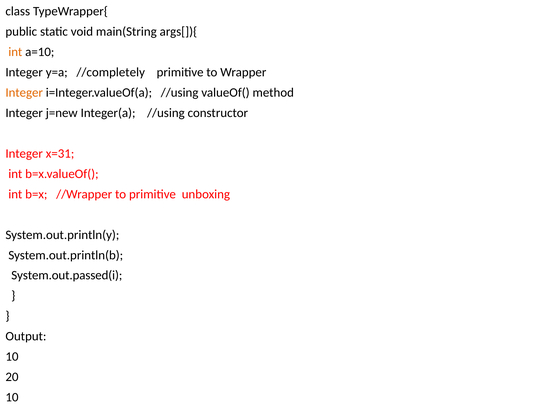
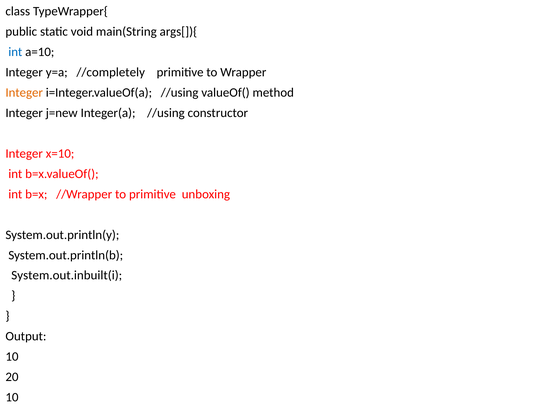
int colour: orange -> blue (15, 52)
x=31: x=31 -> x=10 (60, 154)
System.out.passed(i: System.out.passed(i -> System.out.inbuilt(i (67, 276)
